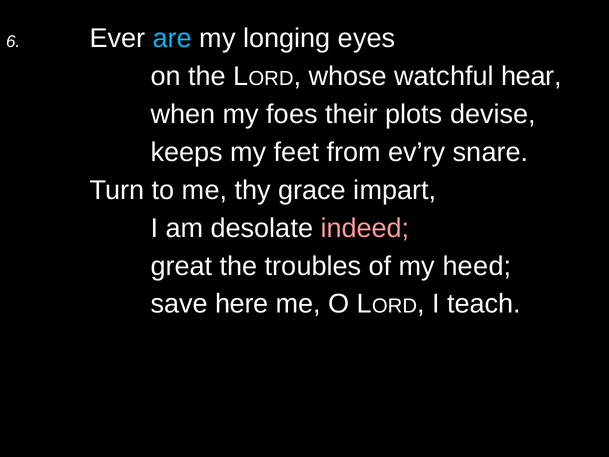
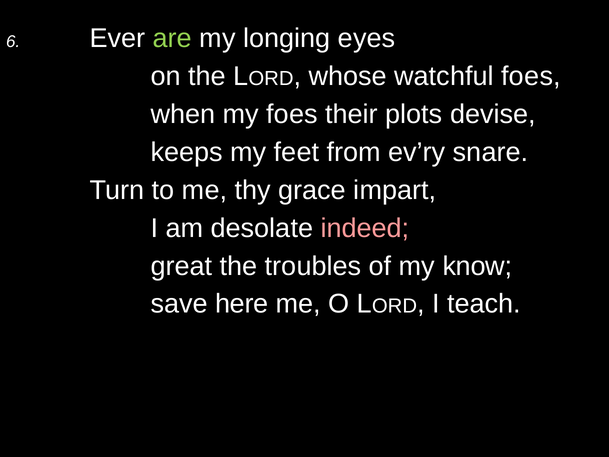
are colour: light blue -> light green (172, 39)
watchful hear: hear -> foes (531, 76)
heed: heed -> know (477, 266)
